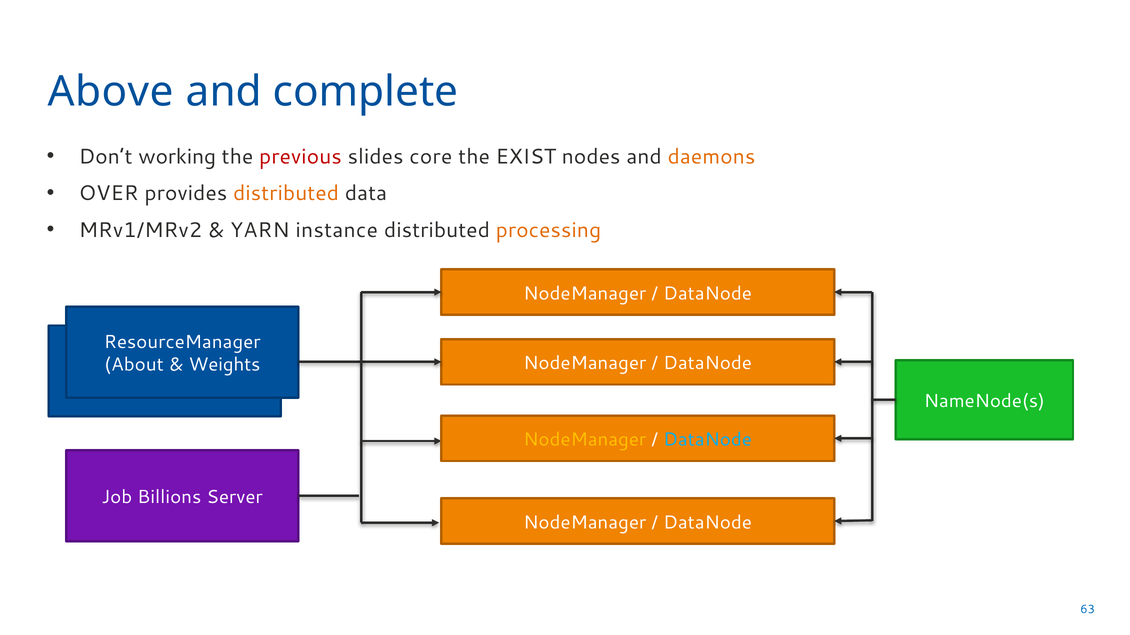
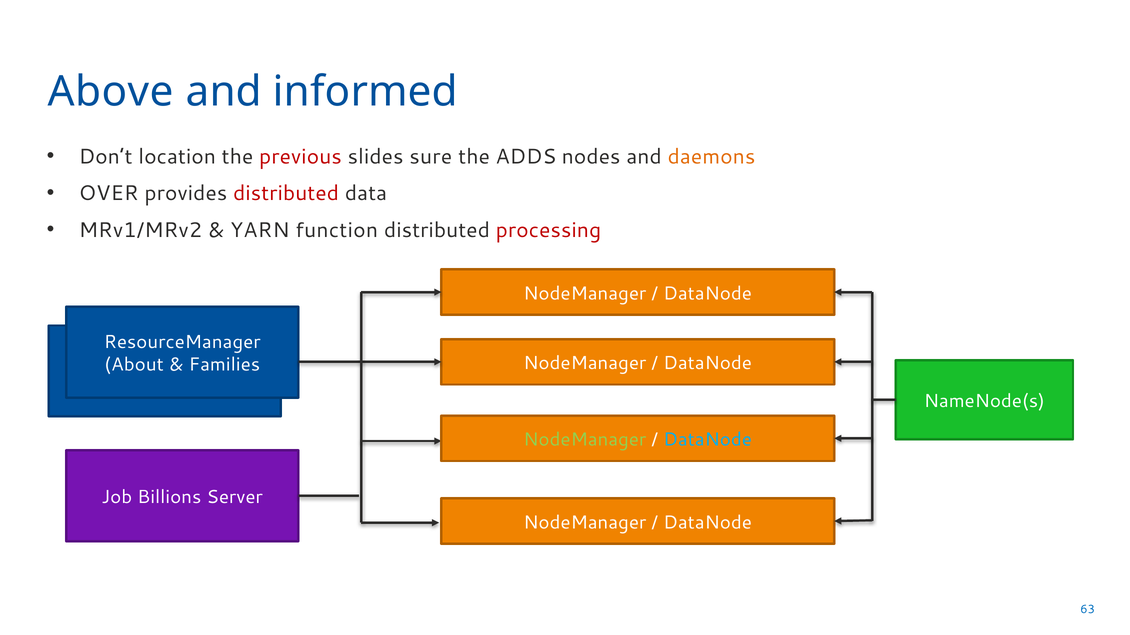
complete: complete -> informed (365, 92)
working: working -> location (177, 157)
core: core -> sure (431, 157)
EXIST: EXIST -> ADDS (526, 157)
distributed colour: orange -> red (286, 194)
instance: instance -> function (337, 230)
processing colour: orange -> red (548, 230)
Weights: Weights -> Families (224, 365)
NodeManager colour: yellow -> light green (585, 440)
